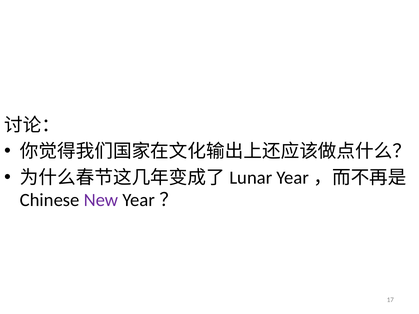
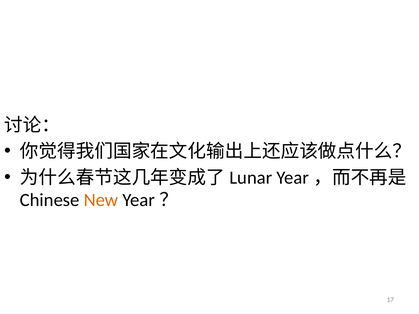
New colour: purple -> orange (101, 200)
